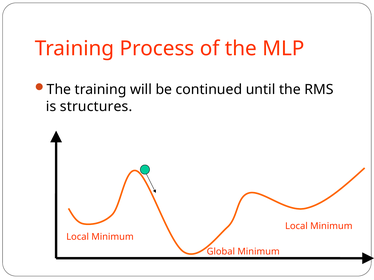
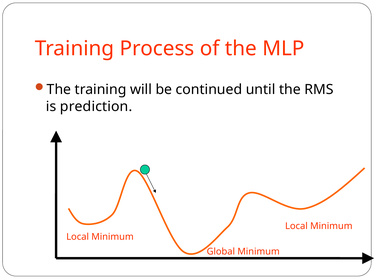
structures: structures -> prediction (96, 107)
